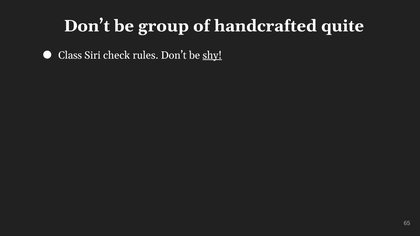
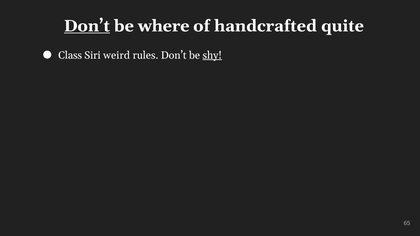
Don’t underline: none -> present (87, 26)
group: group -> where (164, 26)
check: check -> weird (117, 55)
